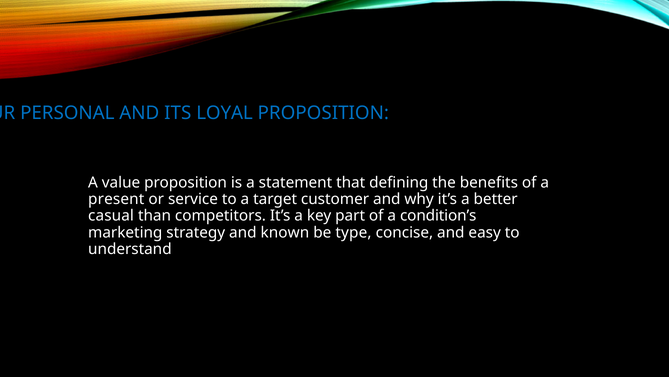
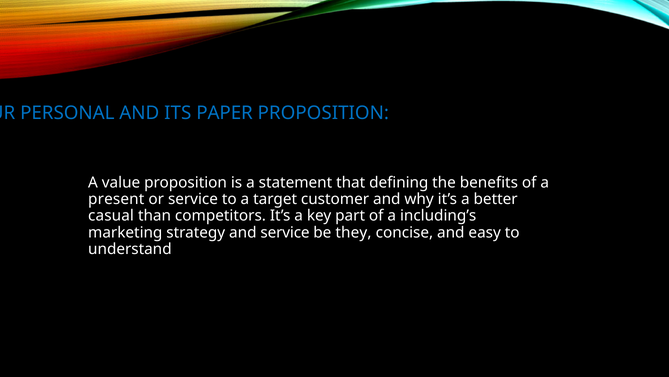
LOYAL: LOYAL -> PAPER (225, 113)
condition’s: condition’s -> including’s (438, 216)
and known: known -> service (285, 232)
type: type -> they (353, 232)
